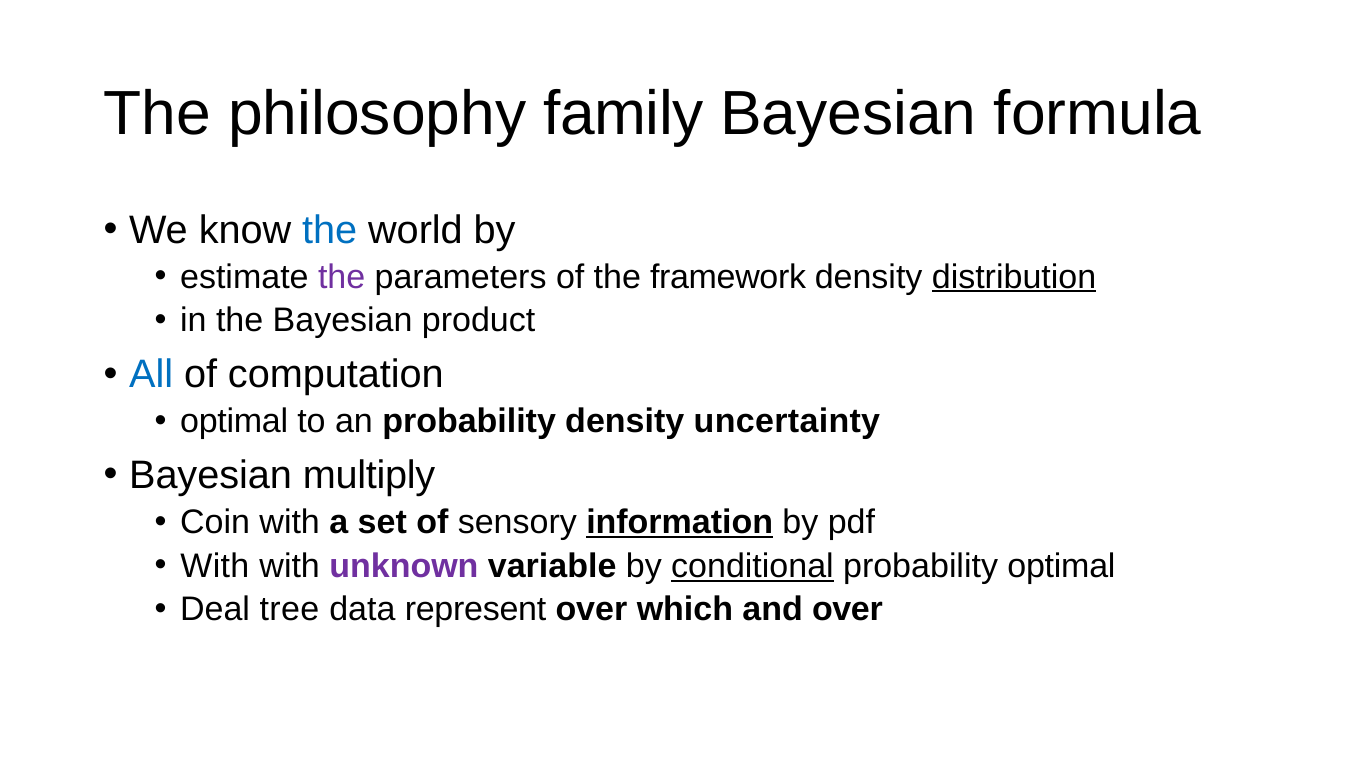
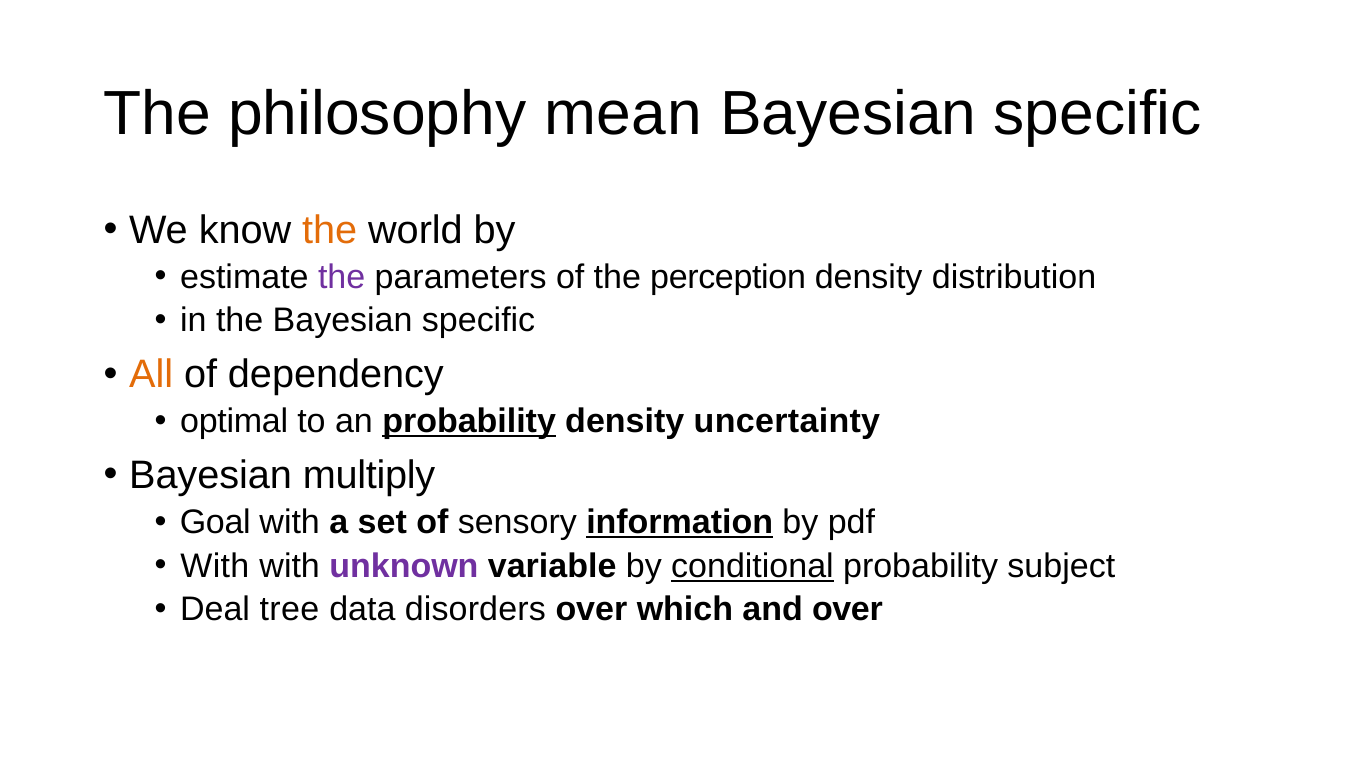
family: family -> mean (623, 114)
formula: formula -> specific (1098, 114)
the colour: blue -> orange (330, 230)
framework: framework -> perception (728, 277)
distribution underline: present -> none (1014, 277)
the Bayesian product: product -> specific (479, 321)
All colour: blue -> orange (151, 375)
computation: computation -> dependency (336, 375)
probability underline: none -> present (469, 421)
Coin: Coin -> Goal (215, 522)
probability optimal: optimal -> subject (1061, 566)
represent: represent -> disorders (475, 610)
